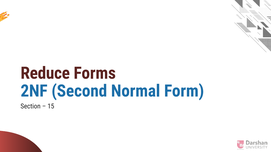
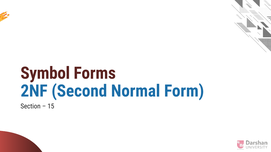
Reduce: Reduce -> Symbol (45, 73)
